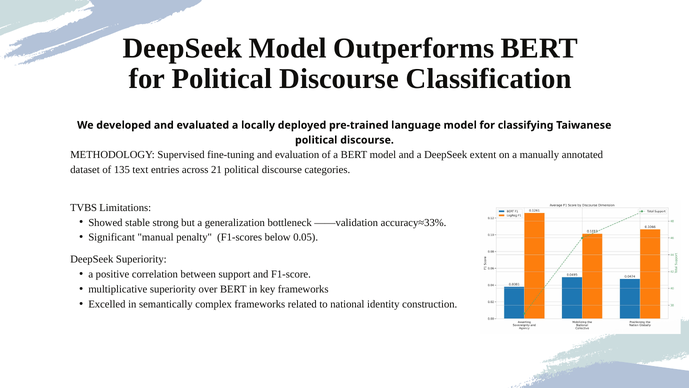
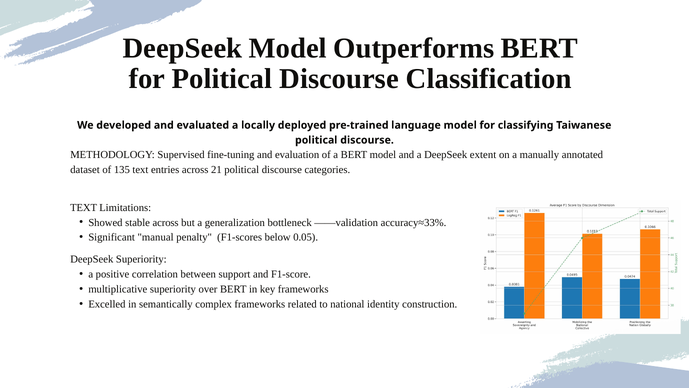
TVBS: TVBS -> TEXT (84, 207)
stable strong: strong -> across (166, 222)
